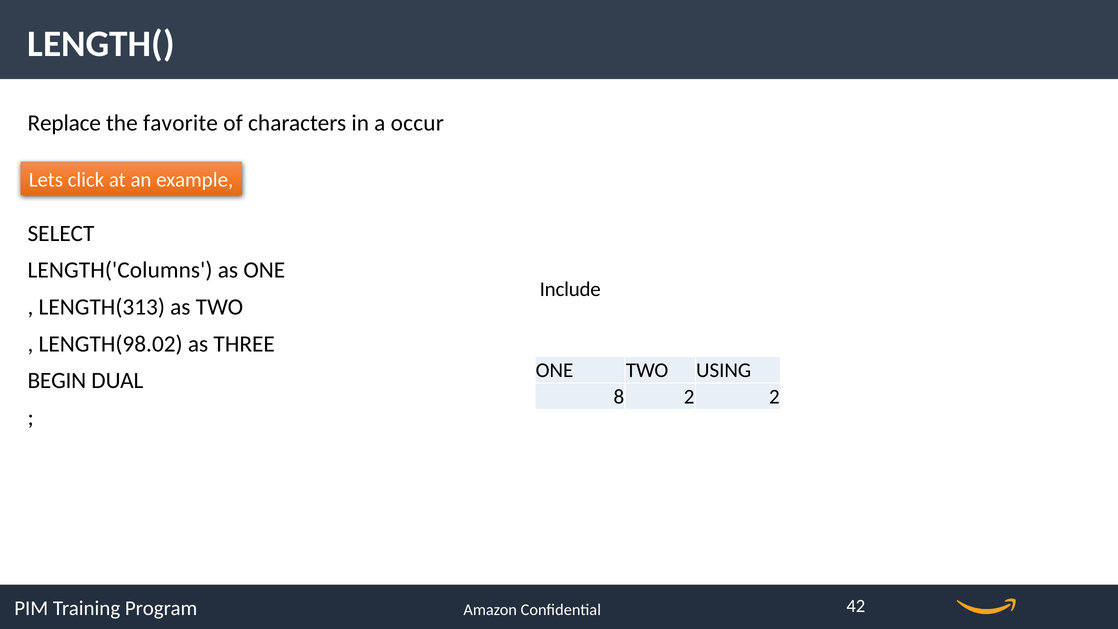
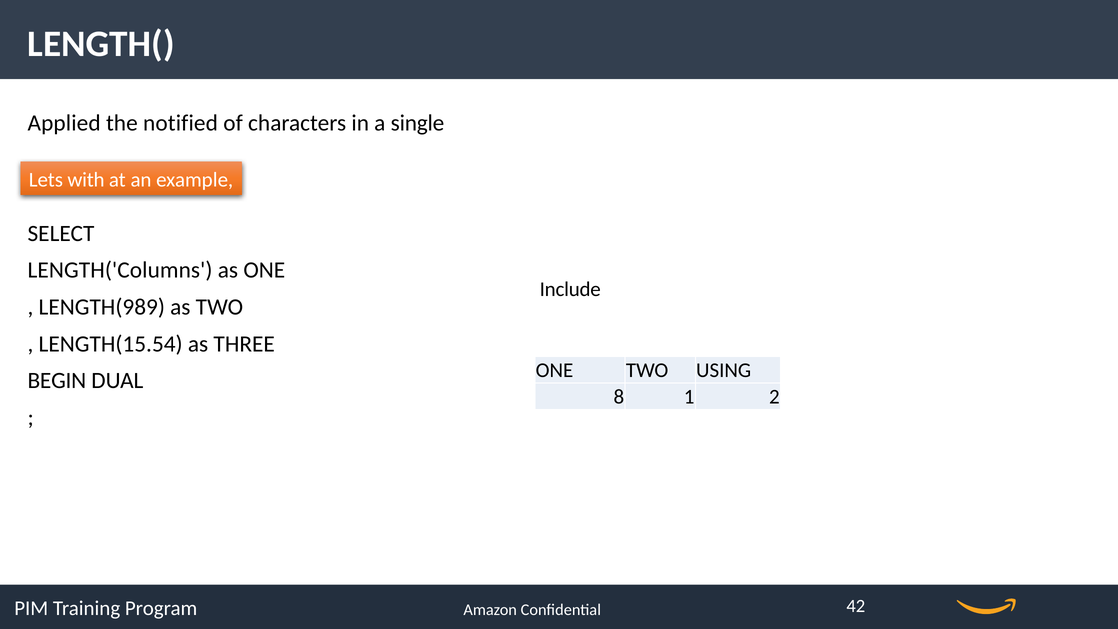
Replace: Replace -> Applied (64, 123)
favorite: favorite -> notified (180, 123)
occur: occur -> single (418, 123)
click: click -> with (86, 180)
LENGTH(313: LENGTH(313 -> LENGTH(989 (102, 307)
LENGTH(98.02: LENGTH(98.02 -> LENGTH(15.54 (111, 344)
8 2: 2 -> 1 (689, 397)
